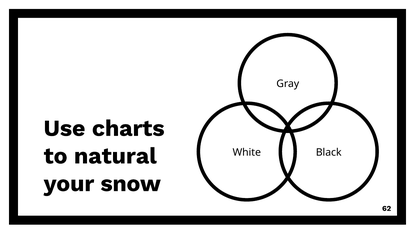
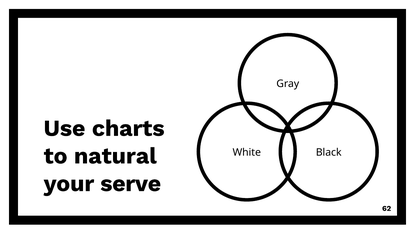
snow: snow -> serve (131, 184)
